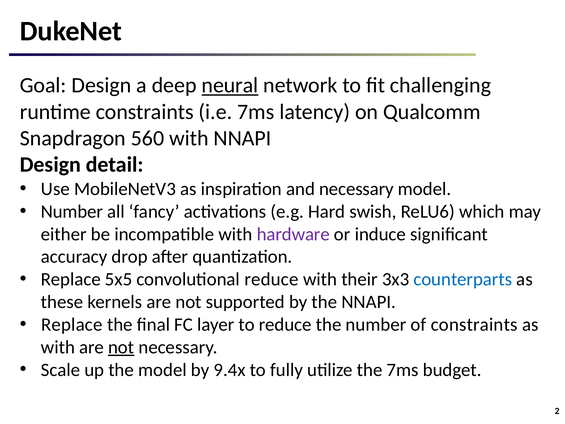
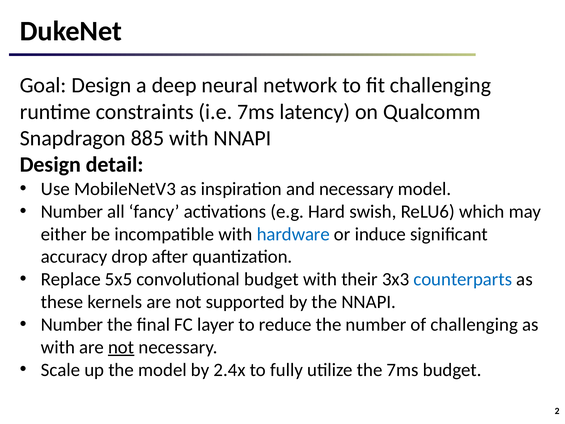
neural underline: present -> none (230, 85)
560: 560 -> 885 (147, 138)
hardware colour: purple -> blue (293, 234)
convolutional reduce: reduce -> budget (271, 279)
Replace: Replace -> Number (72, 324)
of constraints: constraints -> challenging (474, 324)
9.4x: 9.4x -> 2.4x (230, 370)
